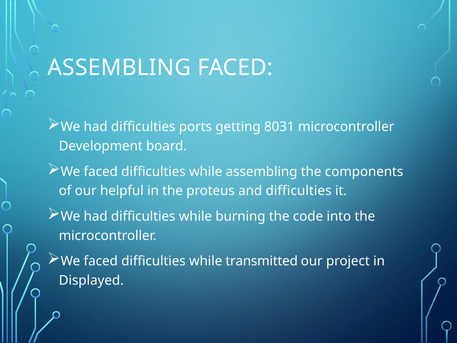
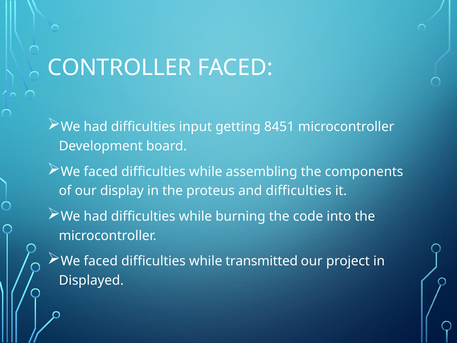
ASSEMBLING: ASSEMBLING -> CONTROLLER (119, 68)
ports: ports -> input (195, 127)
8031: 8031 -> 8451 (279, 127)
helpful: helpful -> display (122, 191)
